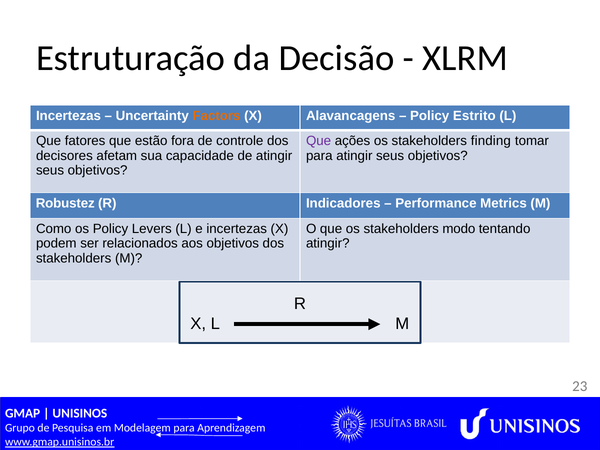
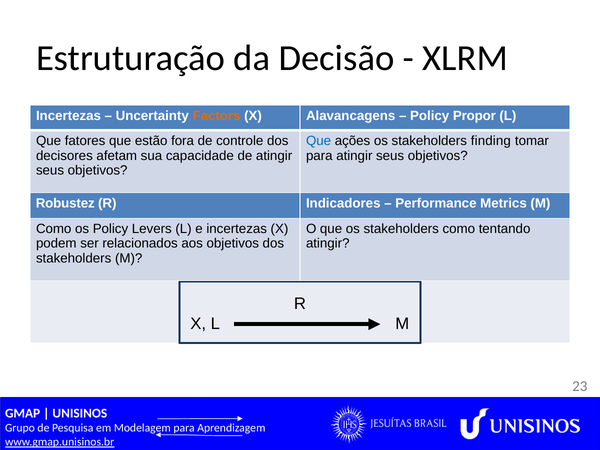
Estrito: Estrito -> Propor (474, 116)
Que colour: purple -> blue (319, 141)
stakeholders modo: modo -> como (459, 229)
